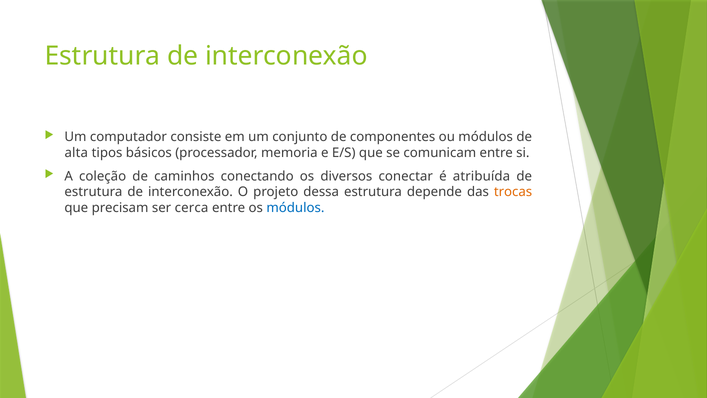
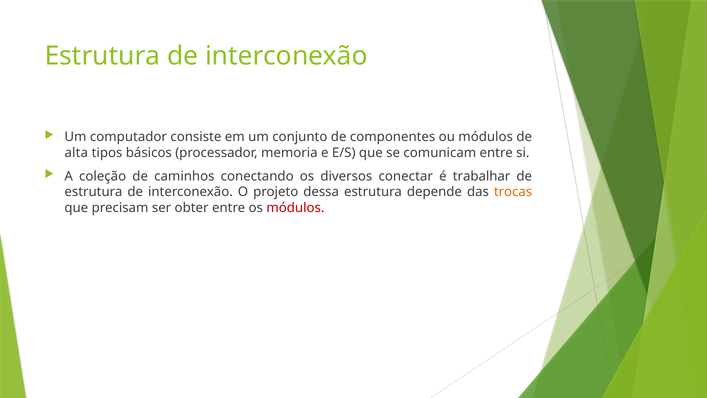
atribuída: atribuída -> trabalhar (482, 176)
cerca: cerca -> obter (192, 208)
módulos colour: blue -> red (295, 208)
